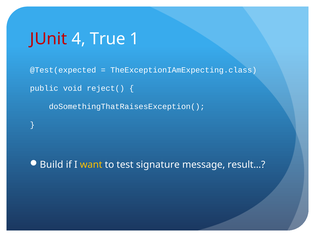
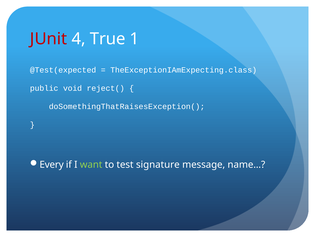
Build: Build -> Every (52, 164)
want colour: yellow -> light green (91, 164)
result…: result… -> name… (246, 164)
